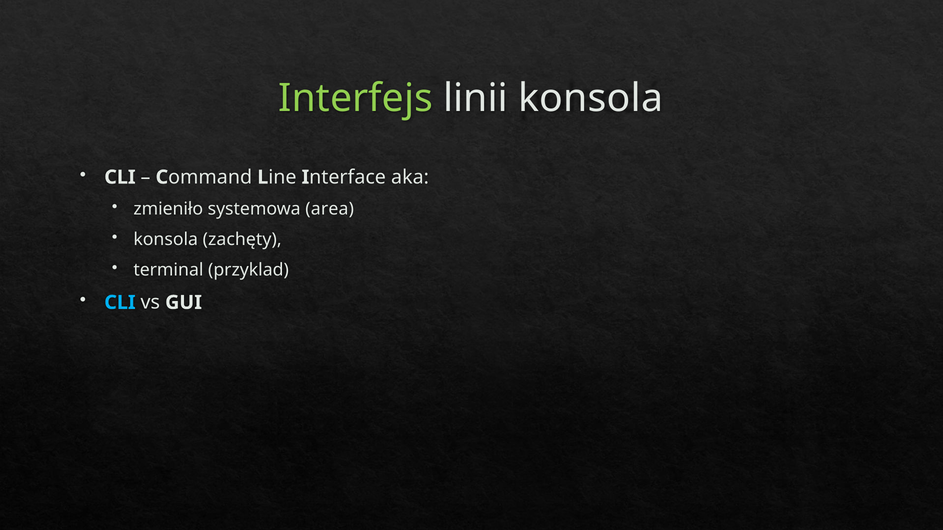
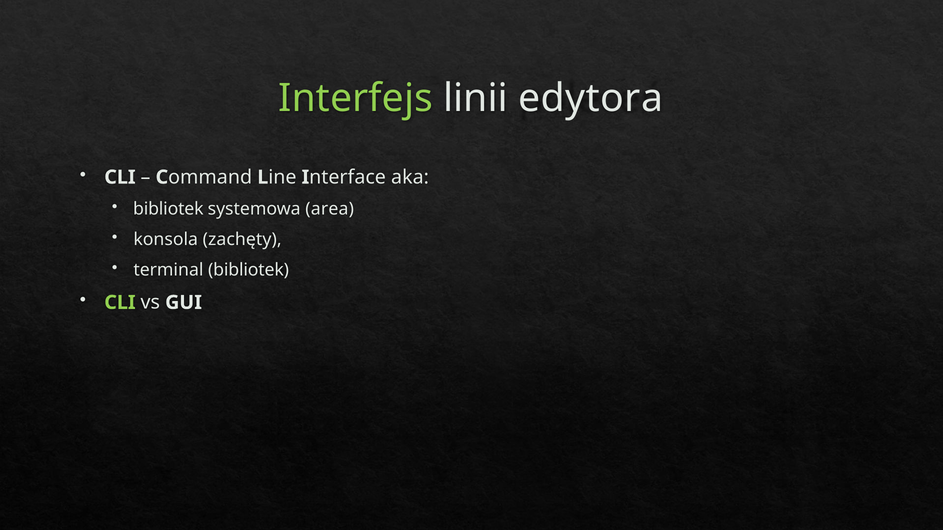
linii konsola: konsola -> edytora (591, 98)
zmieniło: zmieniło -> bibliotek (168, 209)
terminal przyklad: przyklad -> bibliotek (249, 270)
CLI colour: light blue -> light green (120, 303)
